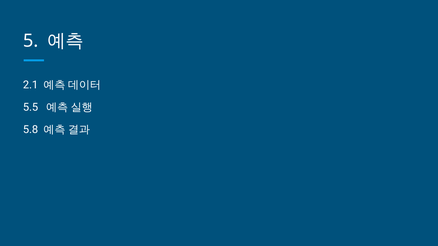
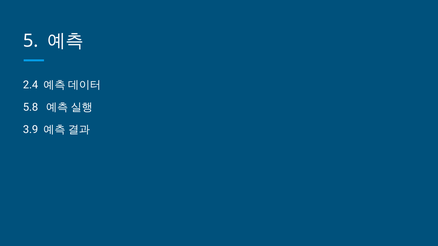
2.1: 2.1 -> 2.4 (31, 85)
5.5: 5.5 -> 5.8 (31, 107)
5.8: 5.8 -> 3.9 (31, 130)
